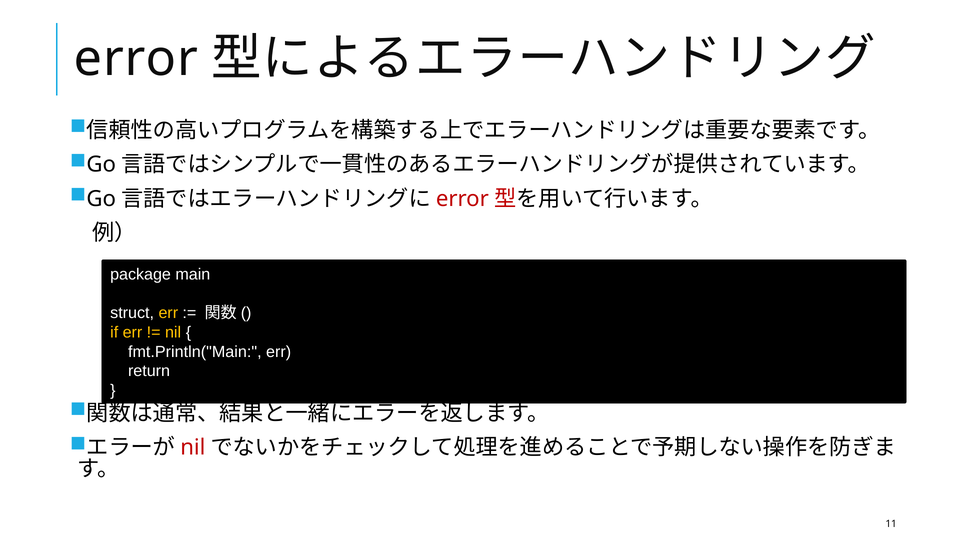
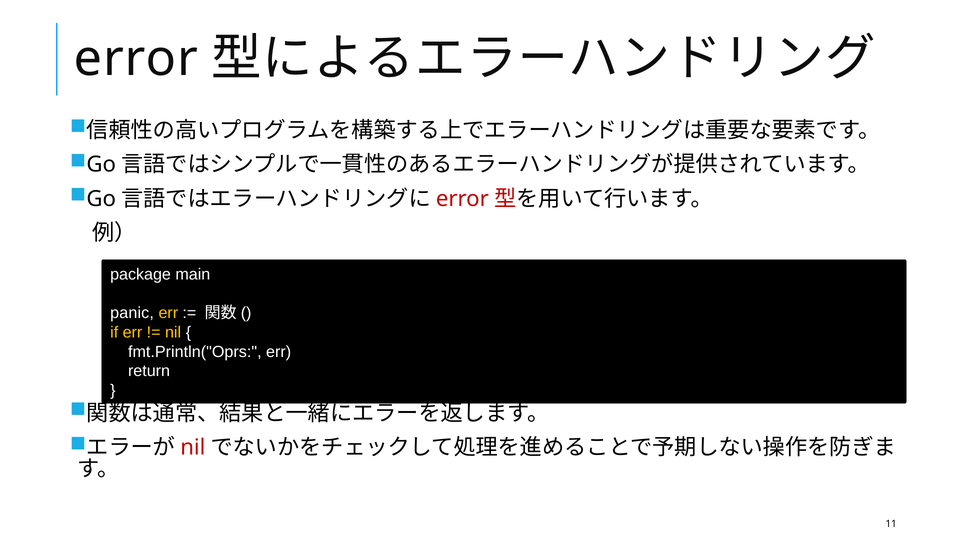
struct: struct -> panic (132, 313)
fmt.Println("Main: fmt.Println("Main -> fmt.Println("Oprs (195, 352)
